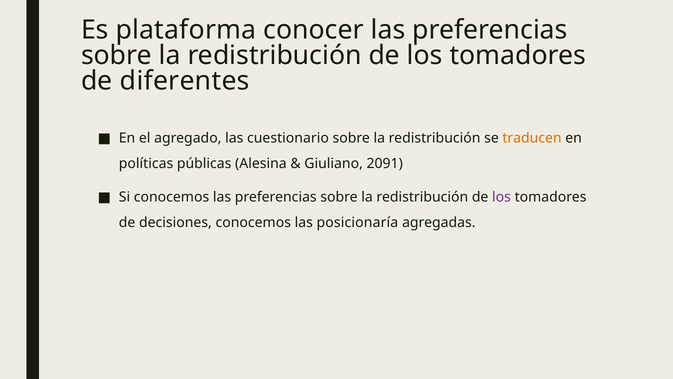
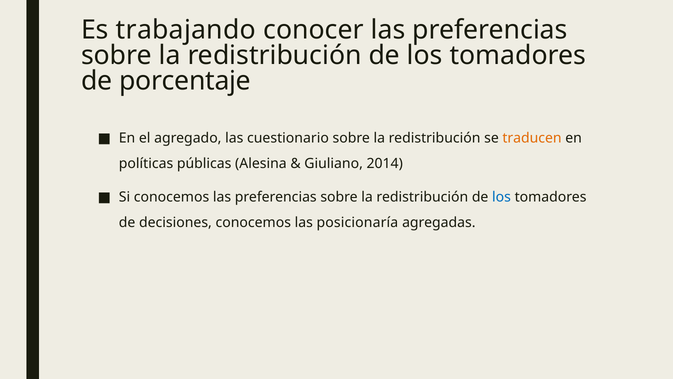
plataforma: plataforma -> trabajando (186, 30)
diferentes: diferentes -> porcentaje (185, 81)
2091: 2091 -> 2014 (385, 163)
los colour: purple -> blue (502, 197)
